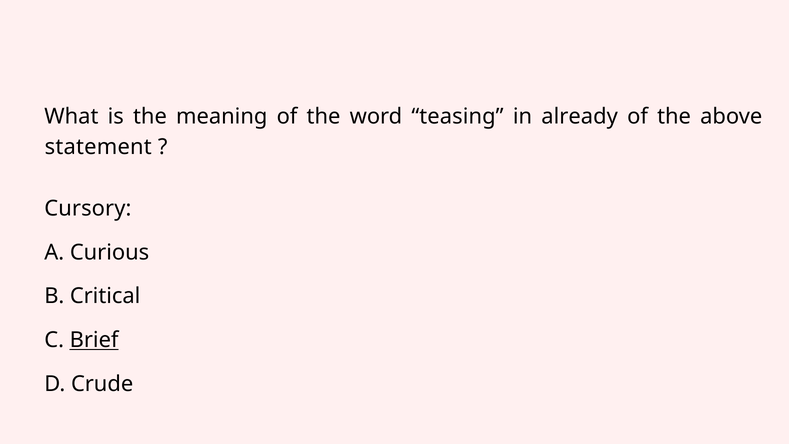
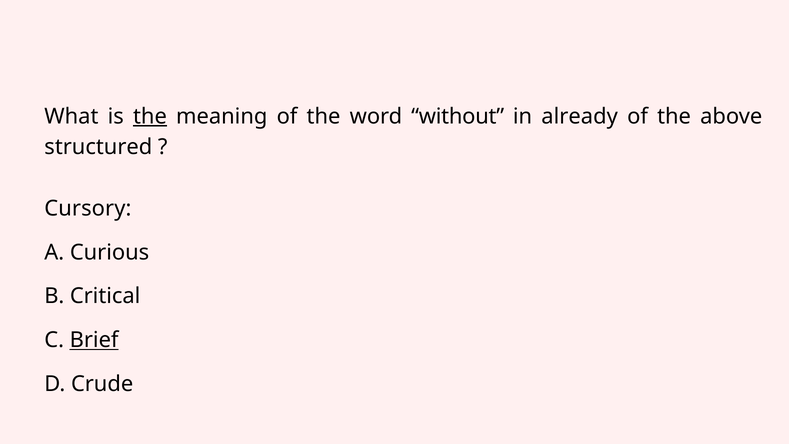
the underline: none -> present (150, 116)
teasing: teasing -> without (458, 116)
statement: statement -> structured (98, 147)
